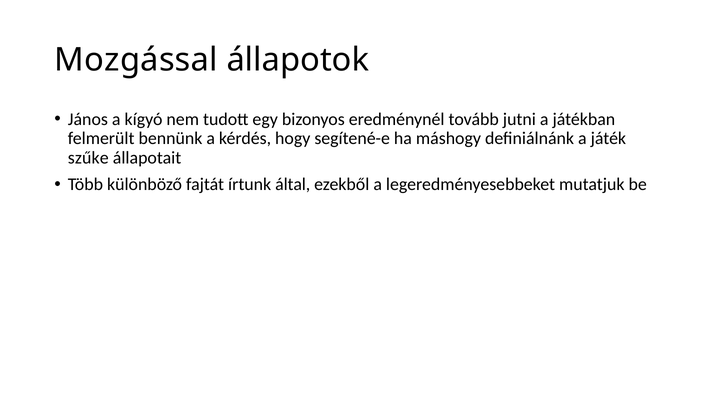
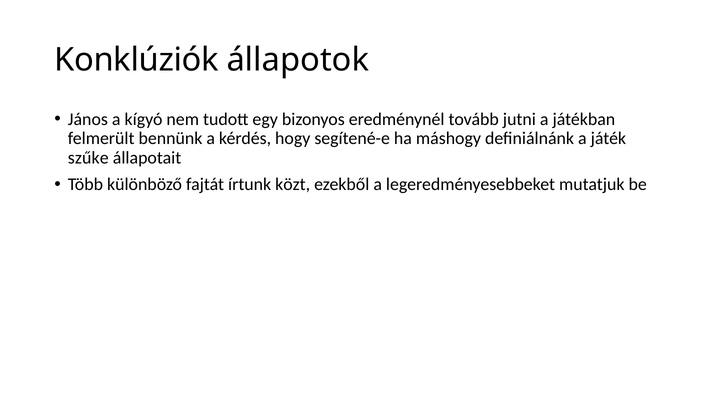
Mozgással: Mozgással -> Konklúziók (136, 60)
által: által -> közt (293, 184)
